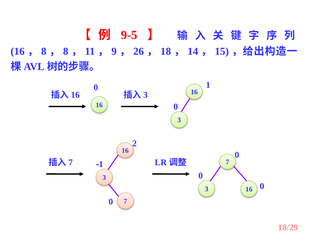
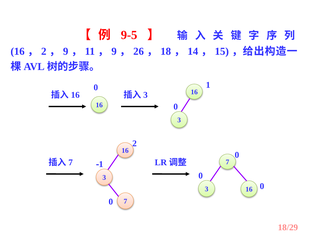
8: 8 -> 2 (44, 51)
8: 8 -> 9 (66, 51)
